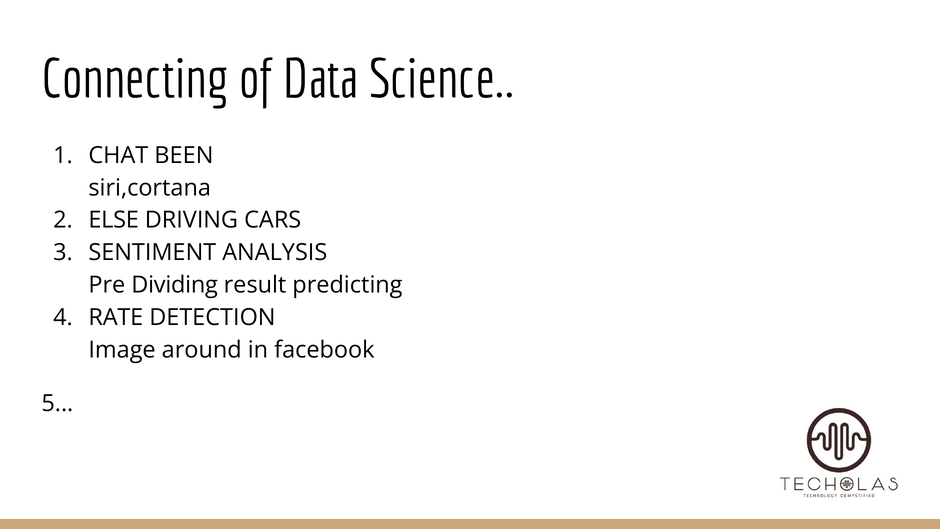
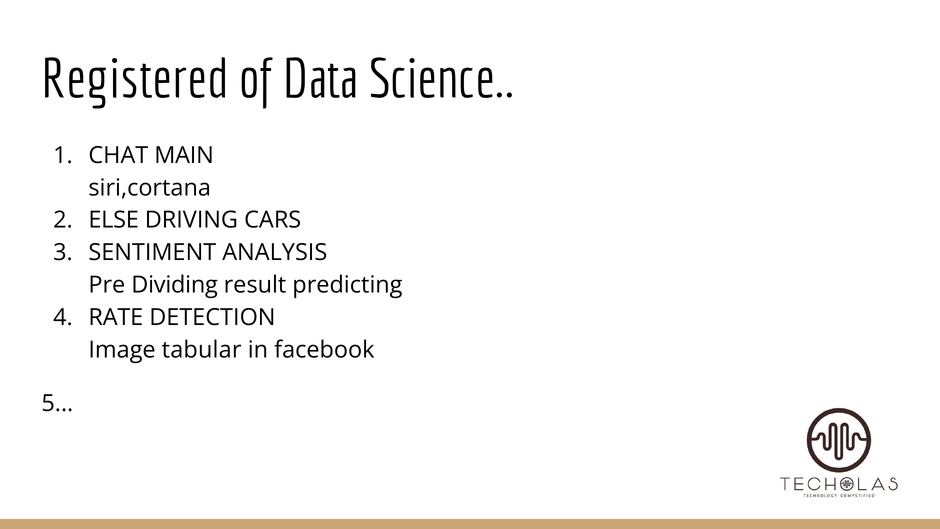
Connecting: Connecting -> Registered (135, 79)
BEEN: BEEN -> MAIN (184, 155)
around: around -> tabular (202, 350)
